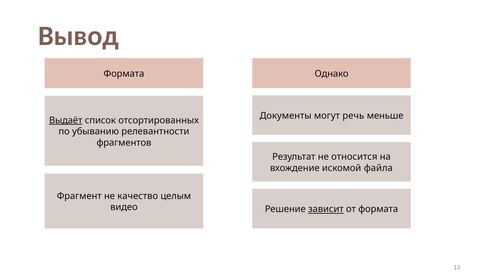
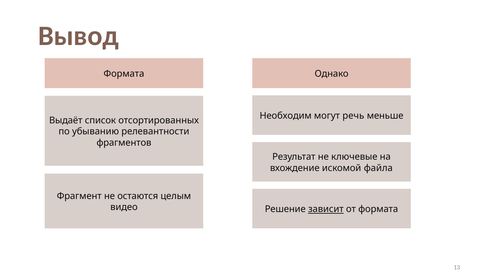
Документы: Документы -> Необходим (286, 116)
Выдаёт underline: present -> none (66, 120)
относится: относится -> ключевые (354, 157)
качество: качество -> остаются (138, 196)
